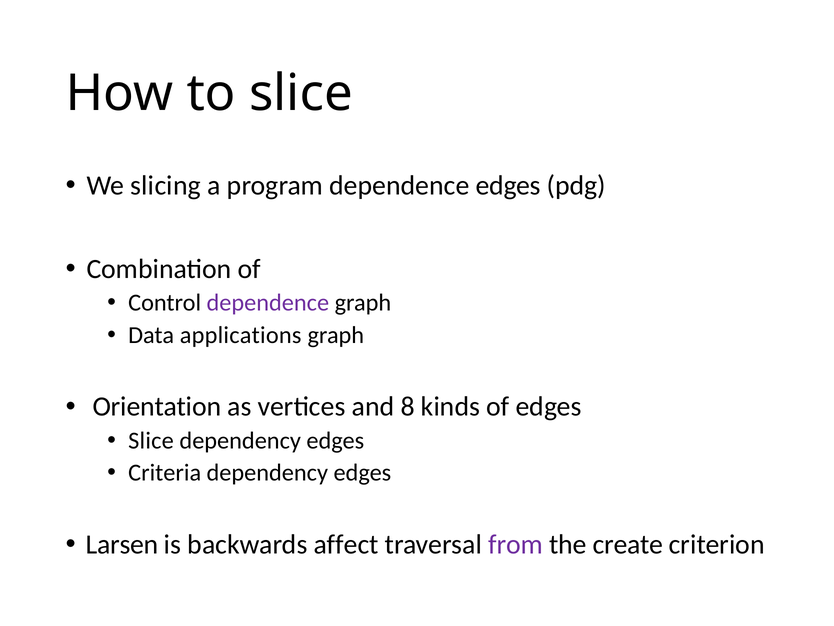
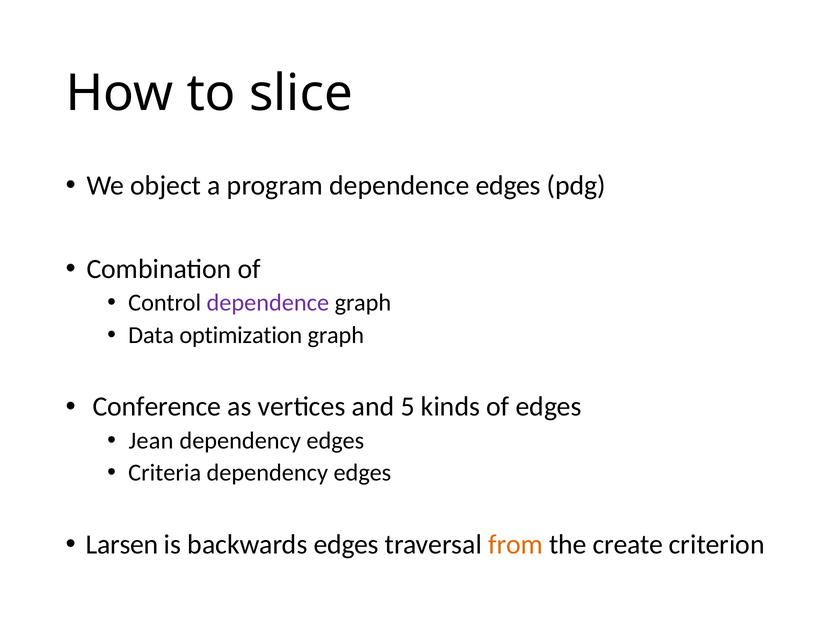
slicing: slicing -> object (166, 186)
applications: applications -> optimization (241, 335)
Orientation: Orientation -> Conference (157, 406)
8: 8 -> 5 (408, 406)
Slice: Slice -> Jean (151, 440)
backwards affect: affect -> edges (346, 544)
from colour: purple -> orange (516, 544)
